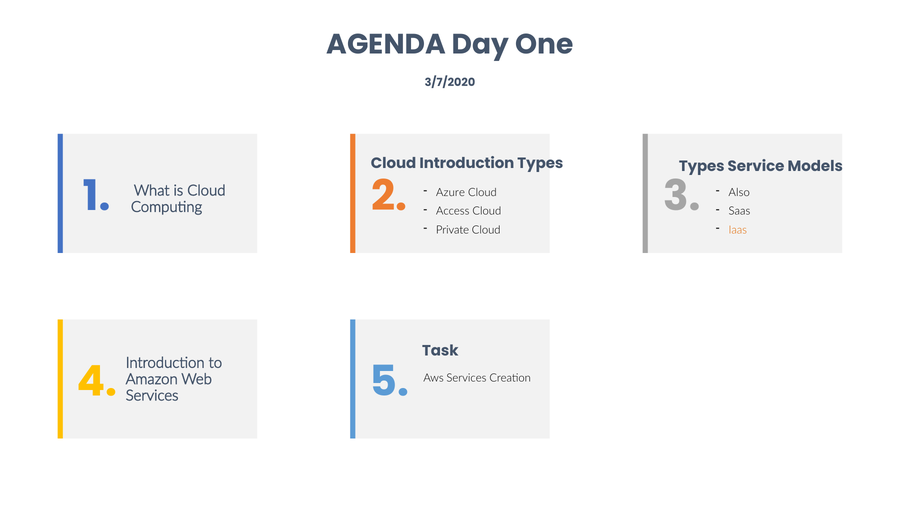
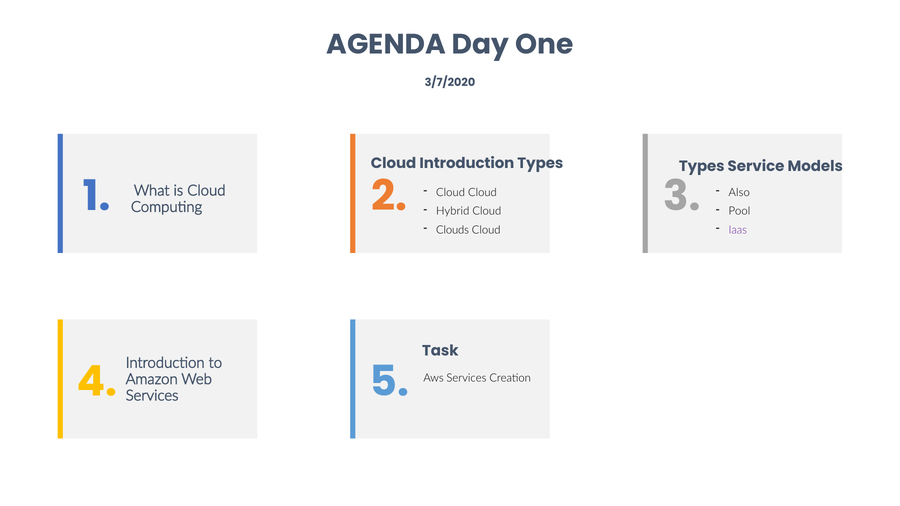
Azure: Azure -> Cloud (451, 193)
Access: Access -> Hybrid (453, 211)
Saas: Saas -> Pool (739, 211)
Private: Private -> Clouds (452, 230)
Iaas colour: orange -> purple (738, 230)
